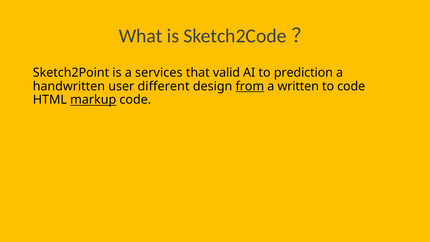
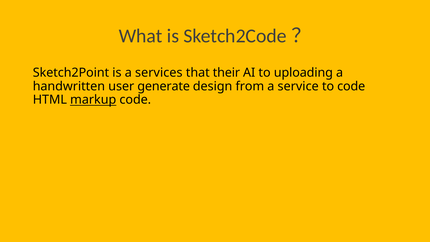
valid: valid -> their (226, 73)
prediction: prediction -> uploading (303, 73)
different: different -> generate (164, 86)
from underline: present -> none (250, 86)
written: written -> service (298, 86)
